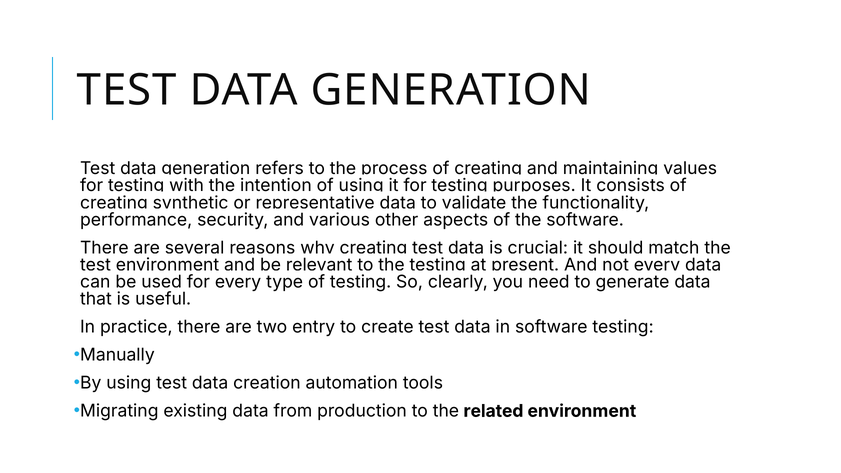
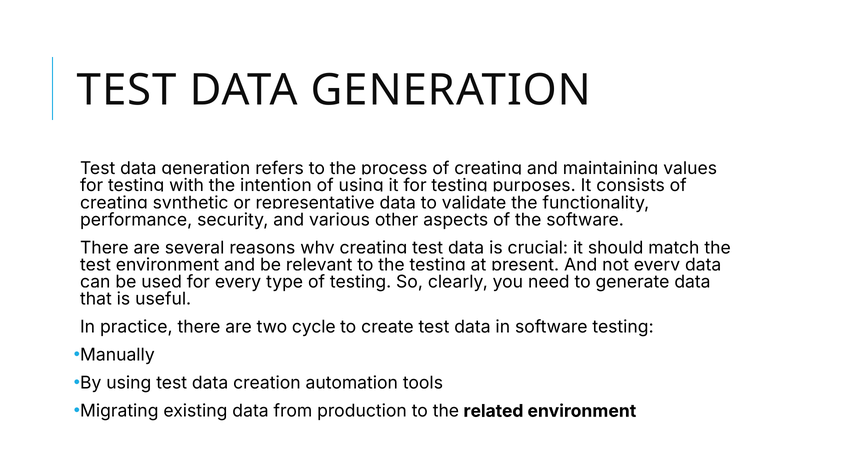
entry: entry -> cycle (314, 327)
